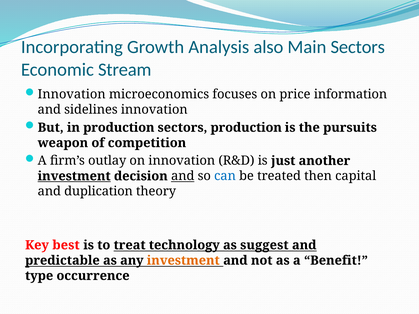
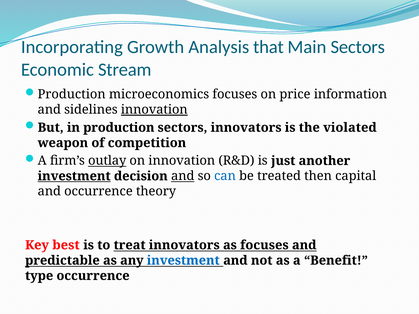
also: also -> that (268, 47)
Innovation: Innovation -> Production (72, 94)
innovation underline: none -> present (154, 110)
sectors production: production -> innovators (246, 128)
pursuits: pursuits -> violated (350, 128)
outlay underline: none -> present (107, 161)
and duplication: duplication -> occurrence (98, 192)
treat technology: technology -> innovators (184, 245)
as suggest: suggest -> focuses (264, 245)
investment colour: orange -> blue (183, 261)
